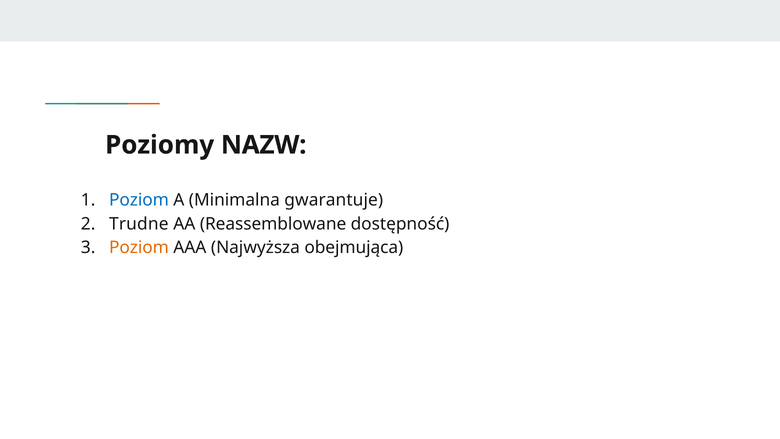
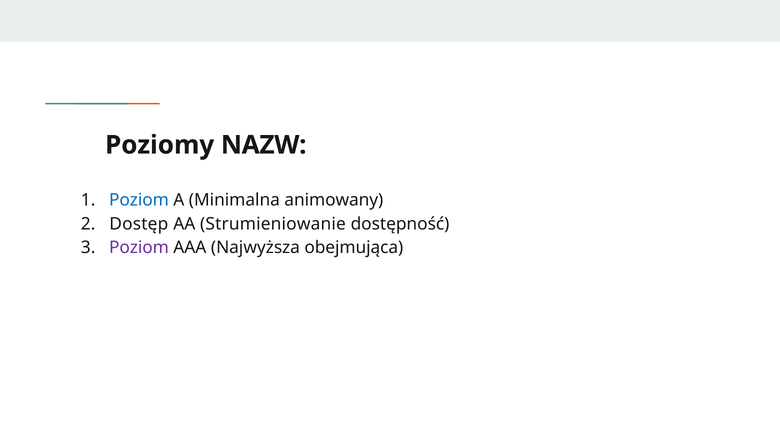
gwarantuje: gwarantuje -> animowany (334, 200)
Trudne: Trudne -> Dostęp (139, 224)
Reassemblowane: Reassemblowane -> Strumieniowanie (273, 224)
Poziom colour: orange -> purple (139, 248)
